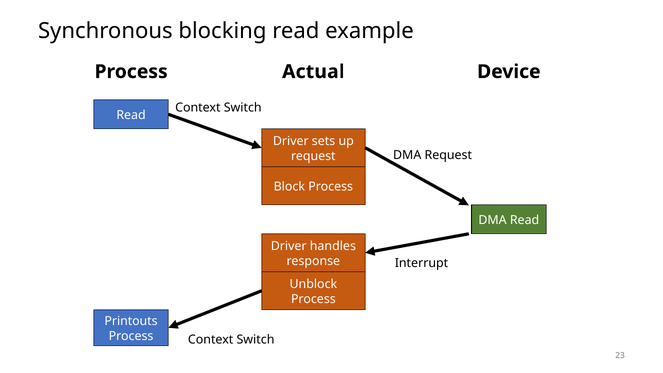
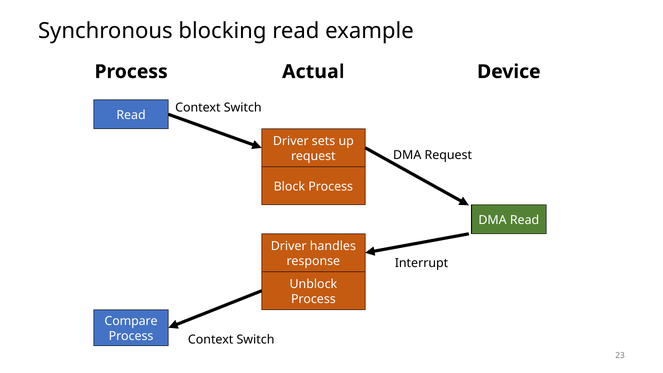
Printouts: Printouts -> Compare (131, 321)
